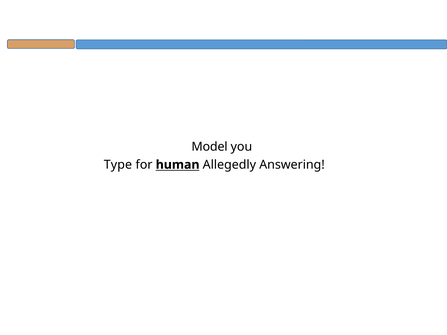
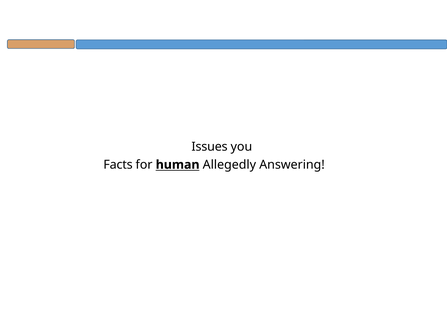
Model: Model -> Issues (210, 147)
Type: Type -> Facts (118, 165)
